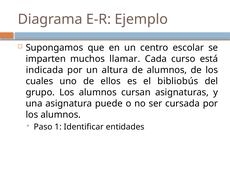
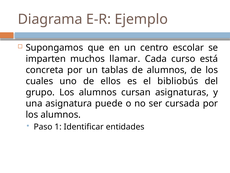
indicada: indicada -> concreta (45, 70)
altura: altura -> tablas (115, 70)
